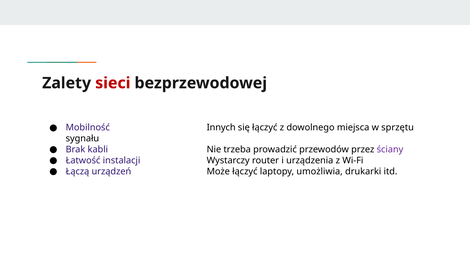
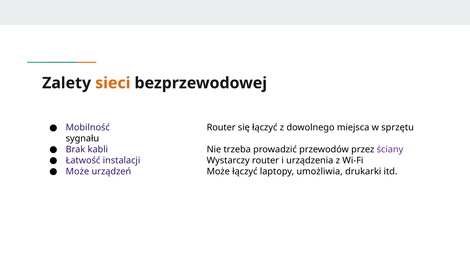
sieci colour: red -> orange (113, 83)
Mobilność Innych: Innych -> Router (221, 128)
Łączą: Łączą -> Może (77, 172)
